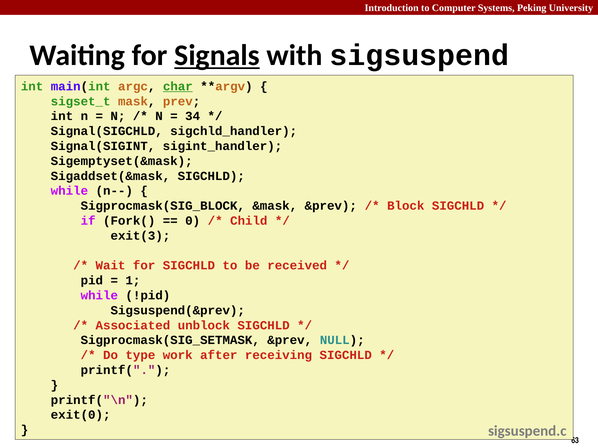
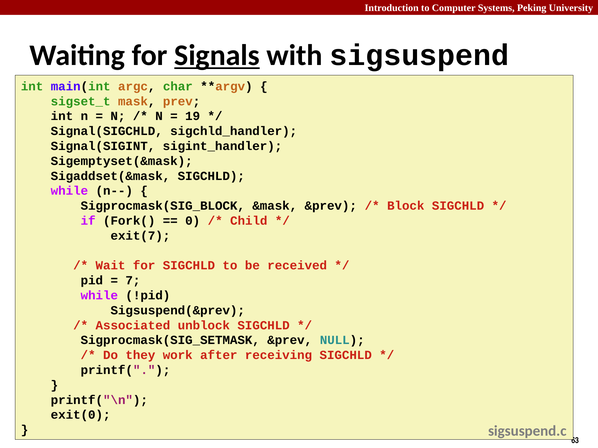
char underline: present -> none (178, 86)
34: 34 -> 19 (193, 116)
exit(3: exit(3 -> exit(7 (140, 236)
1: 1 -> 7 (133, 281)
type: type -> they (140, 356)
